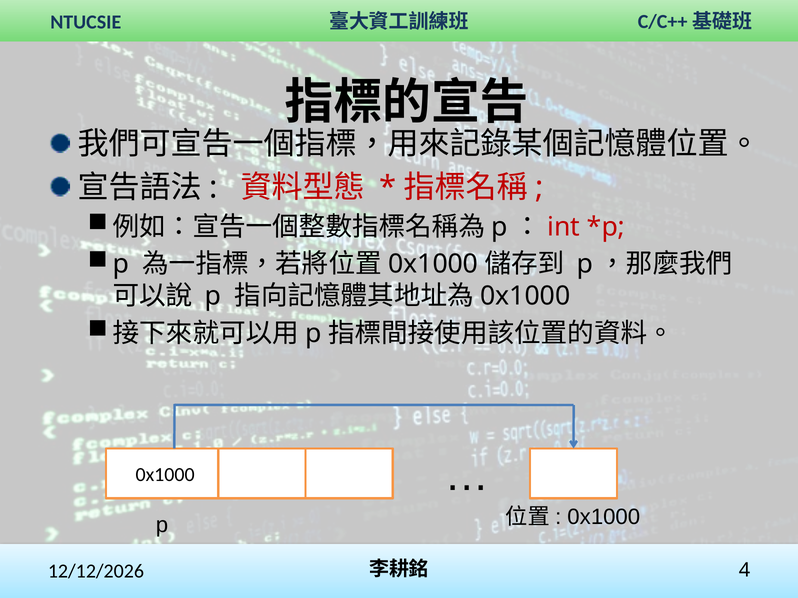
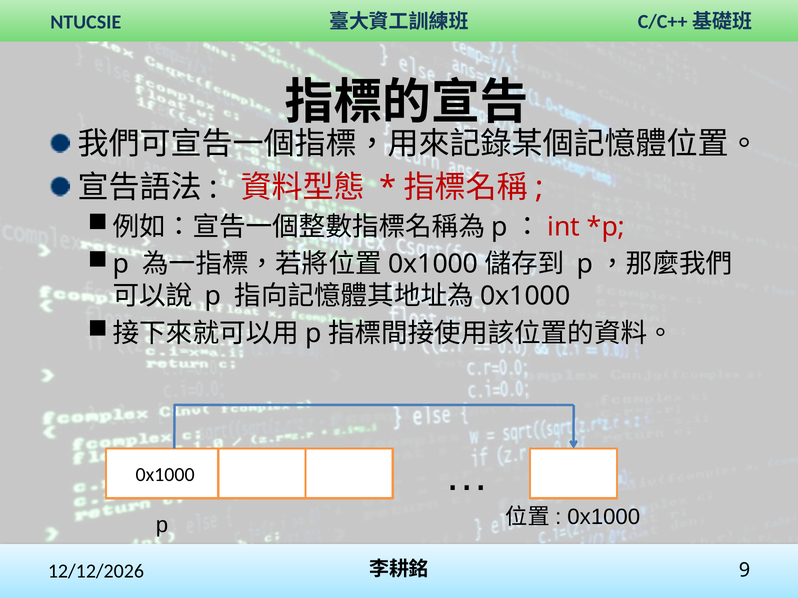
4: 4 -> 9 (745, 570)
